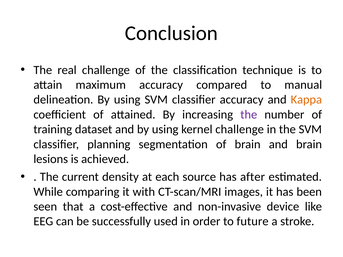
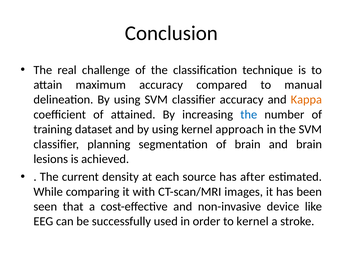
the colour: purple -> blue (249, 115)
kernel challenge: challenge -> approach (240, 129)
to future: future -> kernel (253, 222)
